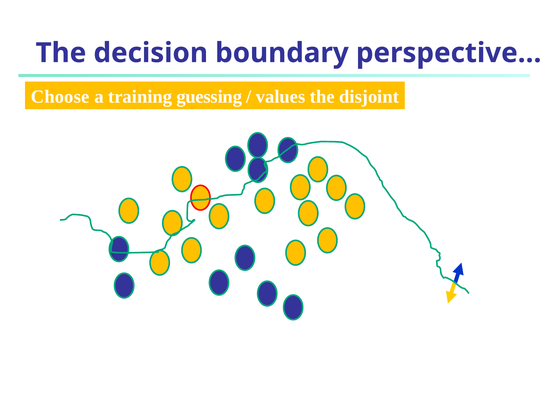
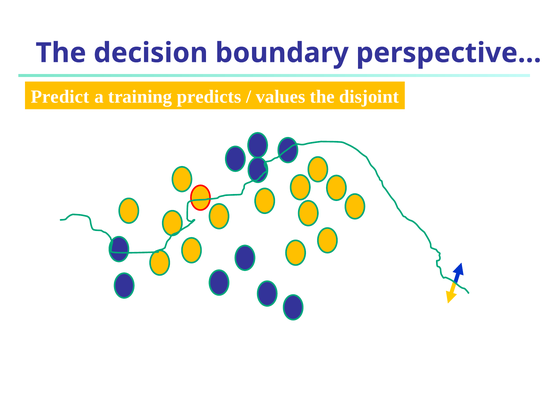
Choose: Choose -> Predict (60, 97)
guessing: guessing -> predicts (209, 97)
